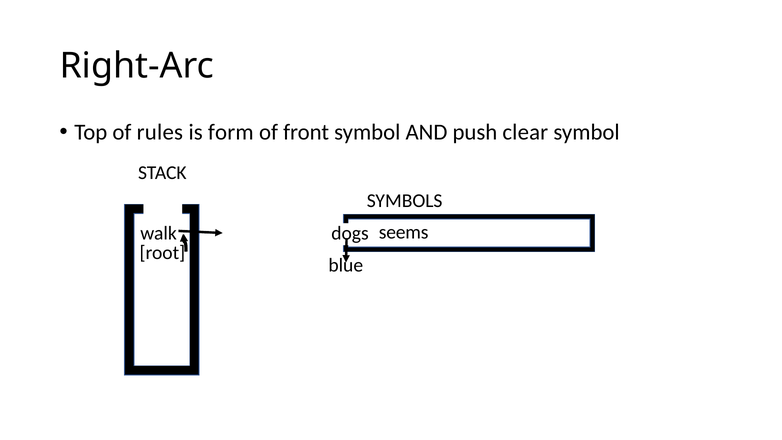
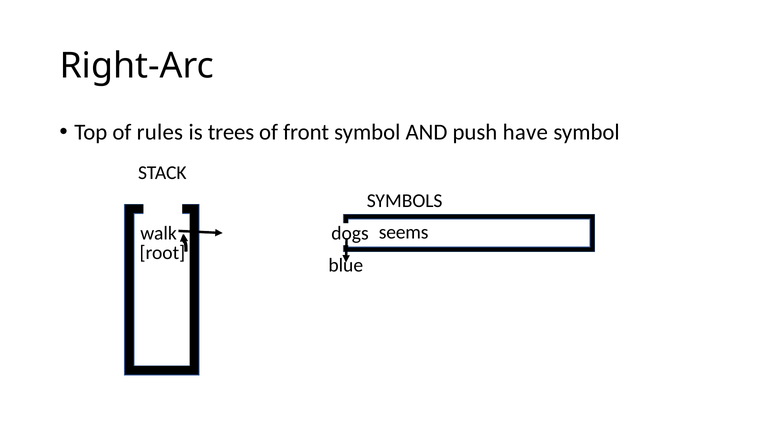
form: form -> trees (231, 132)
clear: clear -> have (525, 132)
